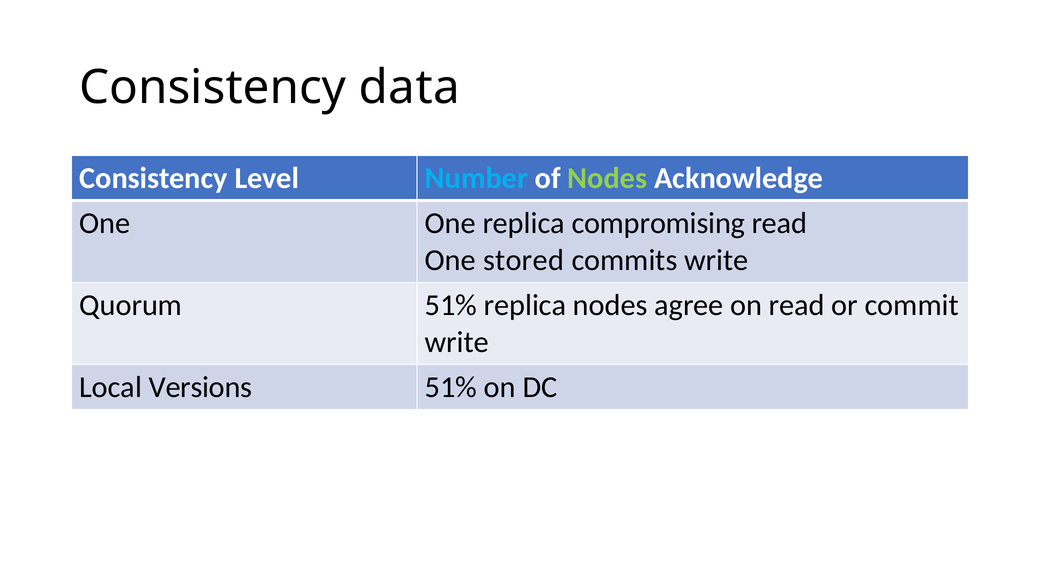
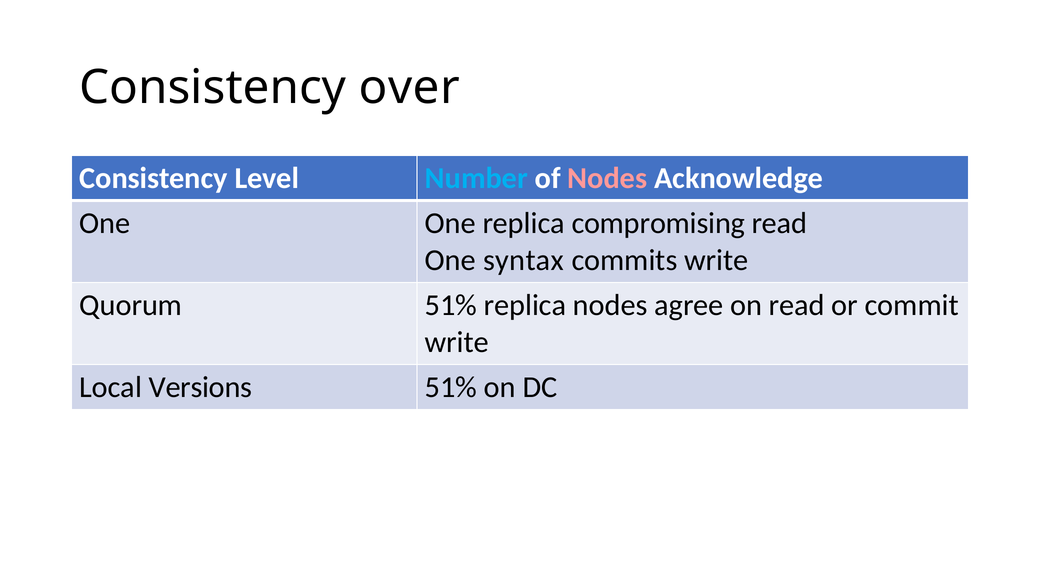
data: data -> over (409, 87)
Nodes colour: light green -> pink (607, 178)
stored: stored -> syntax (524, 260)
